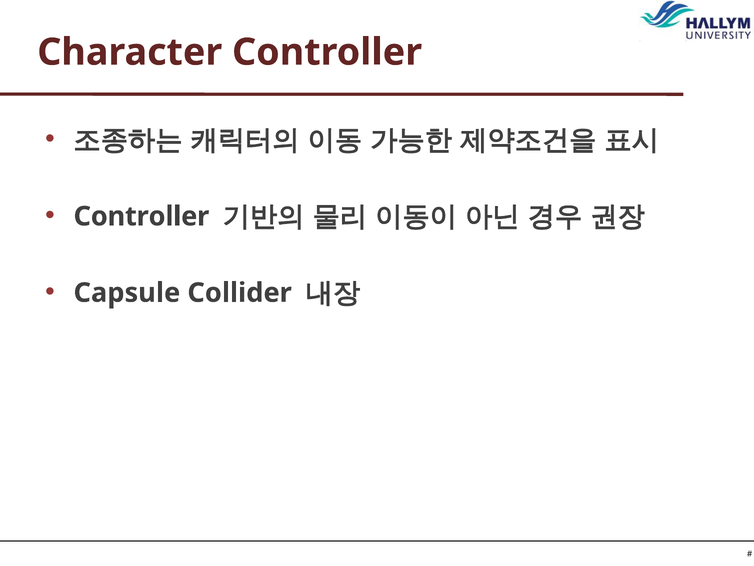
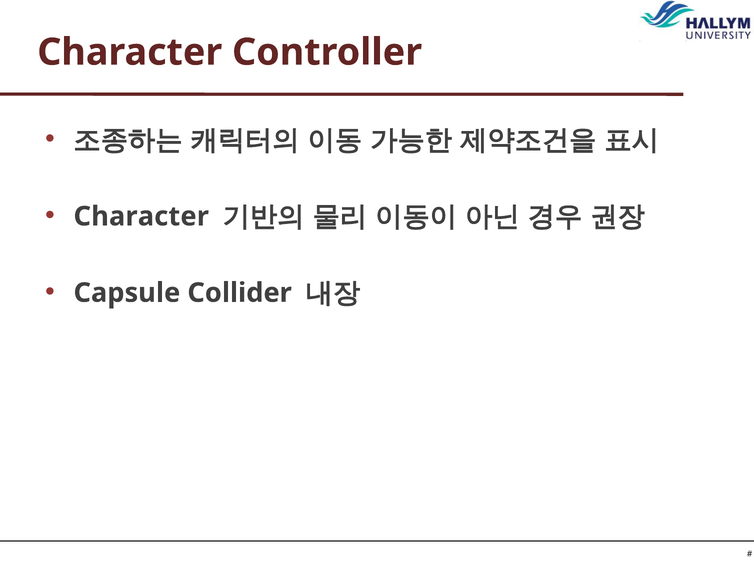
Controller: Controller -> Character (141, 216)
